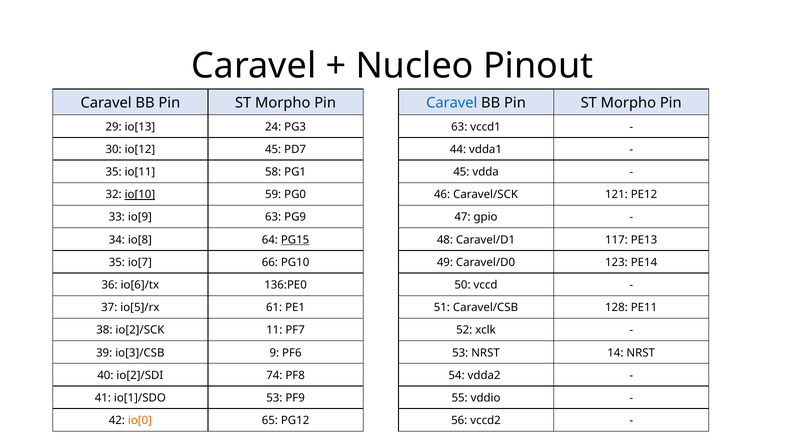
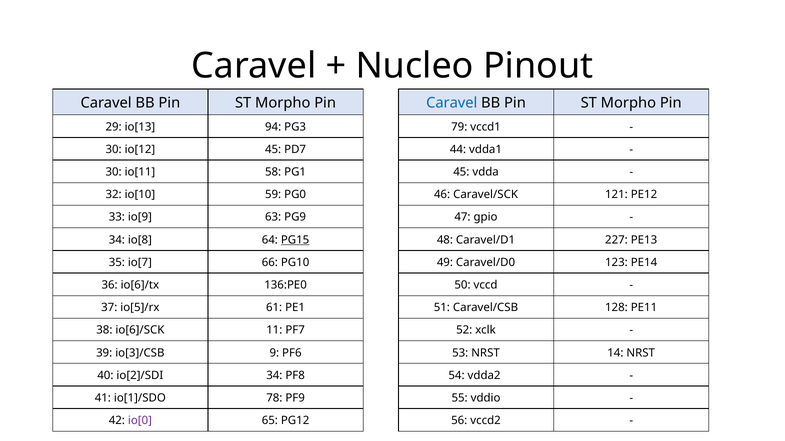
24: 24 -> 94 (273, 127)
63: 63 -> 79 (459, 127)
35: 35 -> 30 (114, 172)
io[10 underline: present -> none (140, 195)
117: 117 -> 227 (616, 240)
io[2]/SCK: io[2]/SCK -> io[6]/SCK (140, 331)
io[2]/SDI 74: 74 -> 34 (274, 376)
io[1]/SDO 53: 53 -> 78 (274, 398)
io[0 colour: orange -> purple (140, 421)
